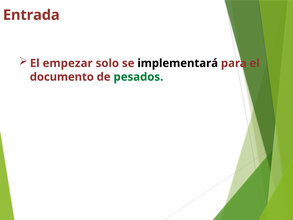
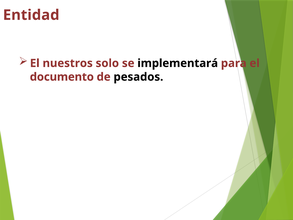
Entrada: Entrada -> Entidad (31, 15)
empezar: empezar -> nuestros (68, 63)
pesados colour: green -> black (138, 77)
